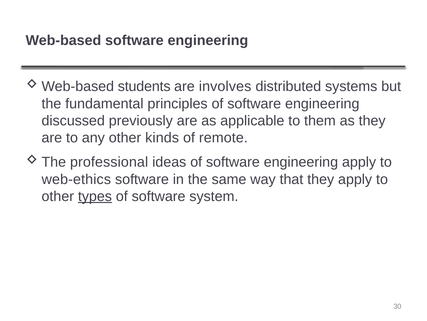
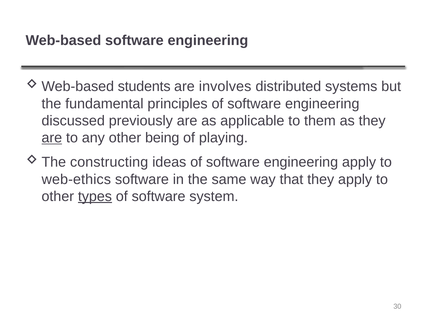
are underline: none -> present (52, 138)
kinds: kinds -> being (162, 138)
remote: remote -> playing (223, 138)
professional: professional -> constructing (109, 162)
